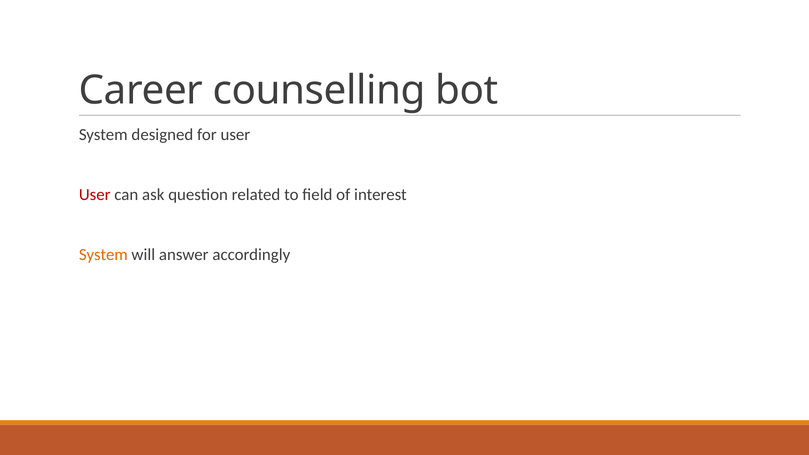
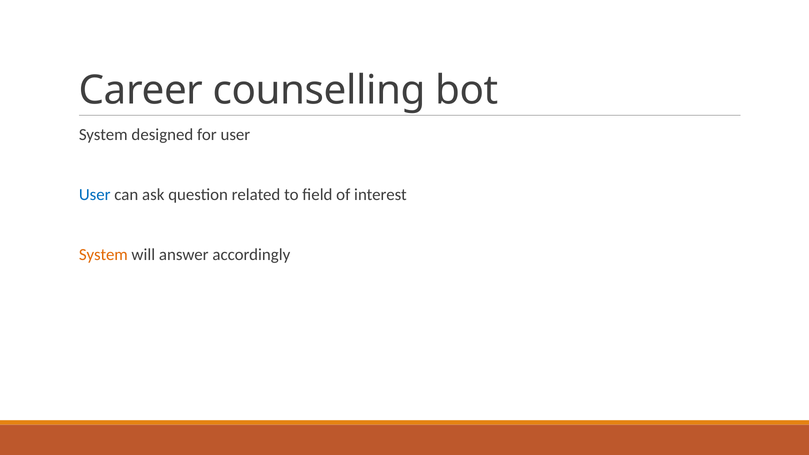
User colour: red -> blue (95, 195)
